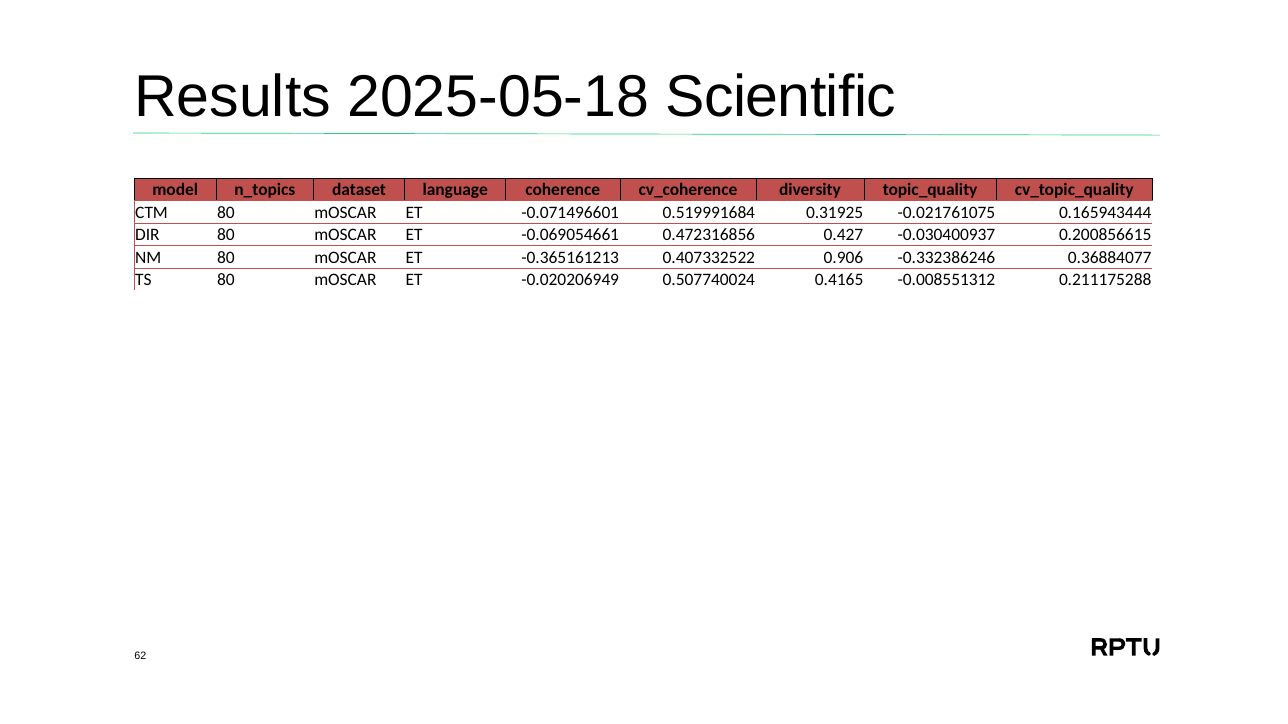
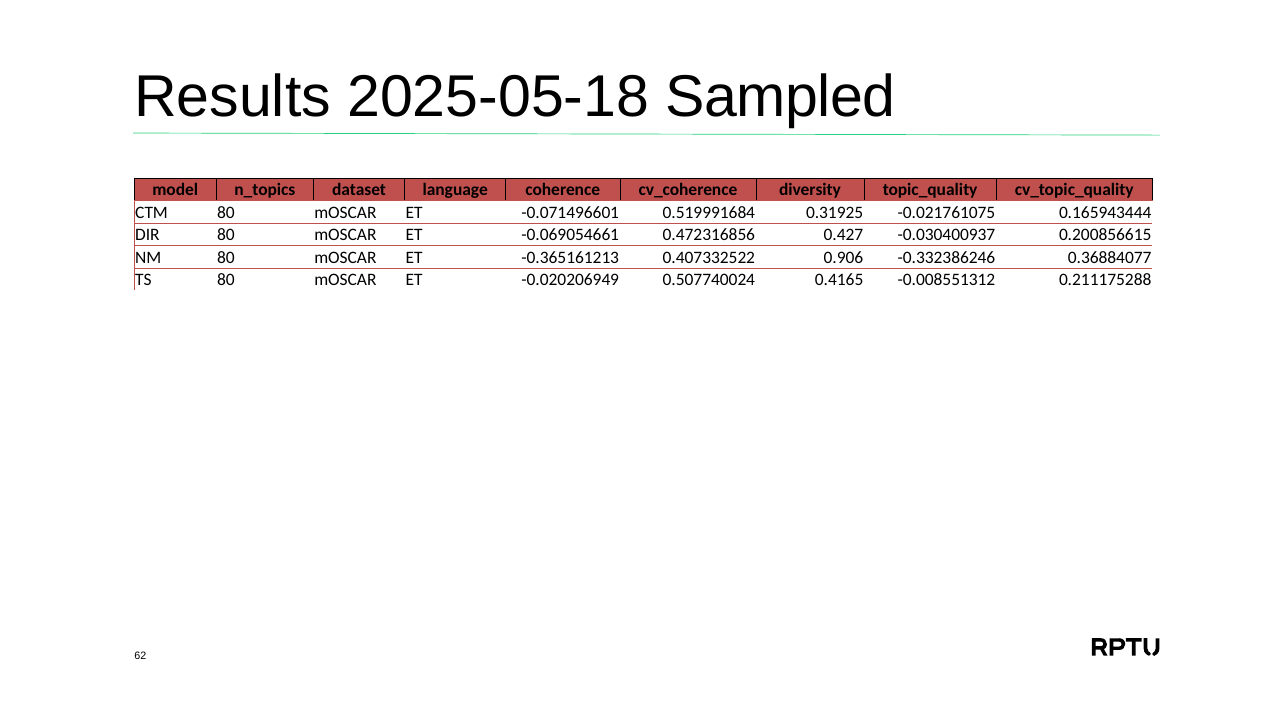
Scientific: Scientific -> Sampled (781, 97)
